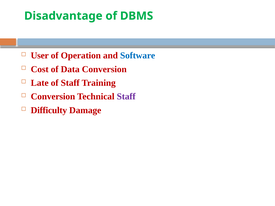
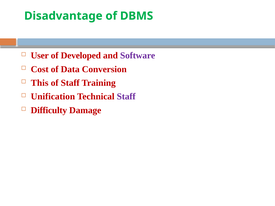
Operation: Operation -> Developed (81, 56)
Software colour: blue -> purple (138, 56)
Late: Late -> This (40, 83)
Conversion: Conversion -> Unification (53, 97)
